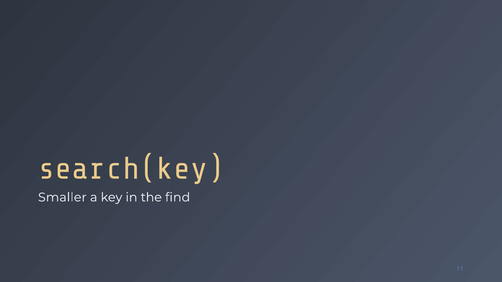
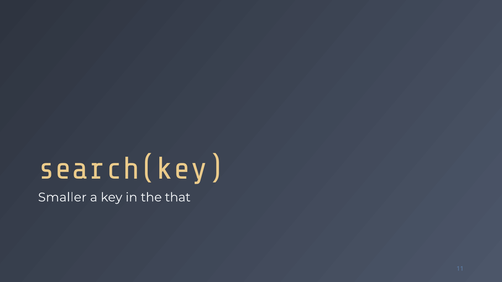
find: find -> that (178, 198)
